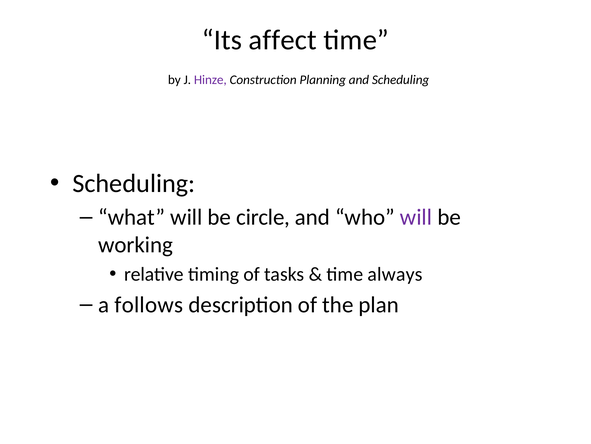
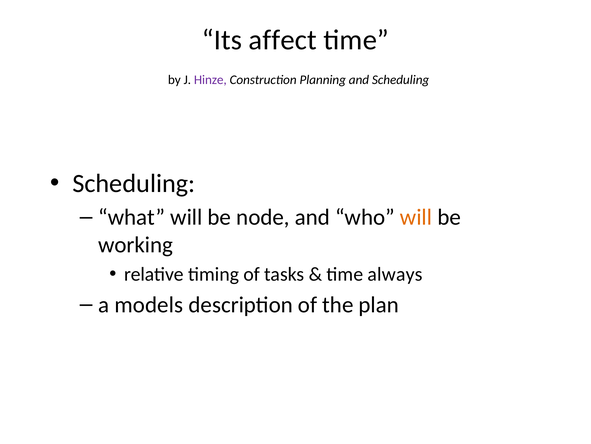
circle: circle -> node (263, 217)
will colour: purple -> orange (416, 217)
follows: follows -> models (149, 304)
